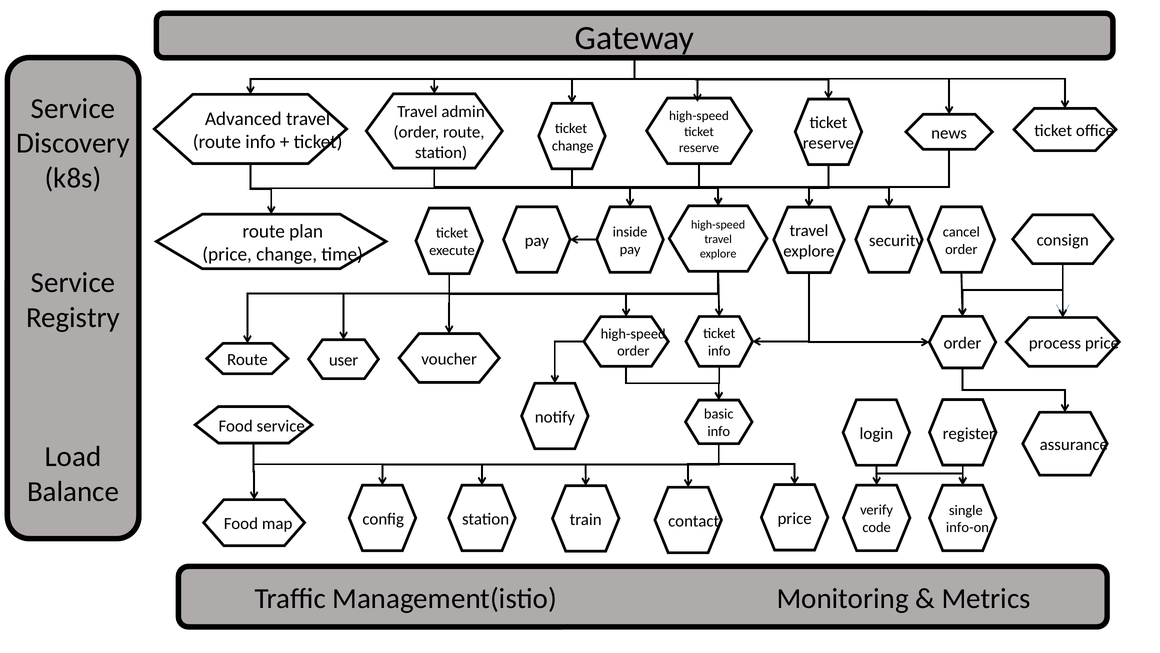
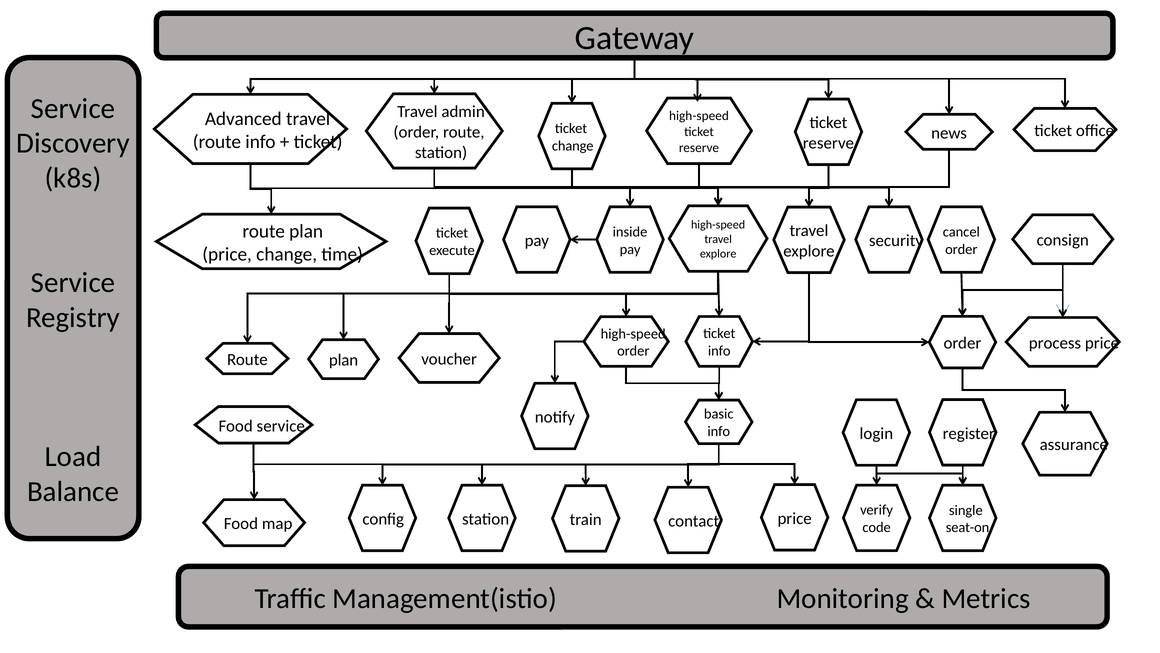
user: user -> plan (344, 360)
info-on: info-on -> seat-on (968, 527)
